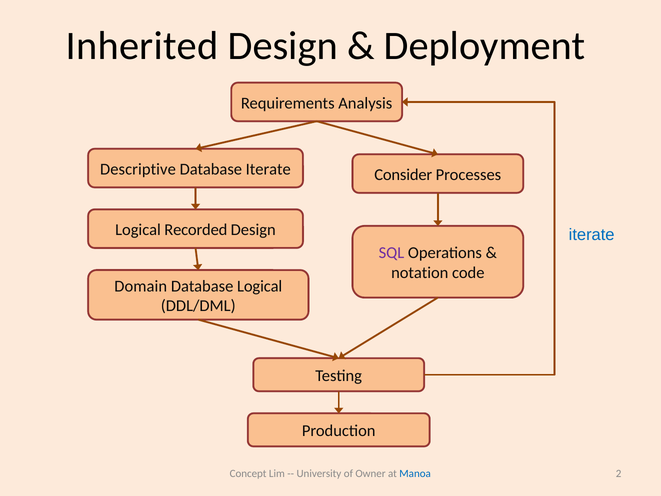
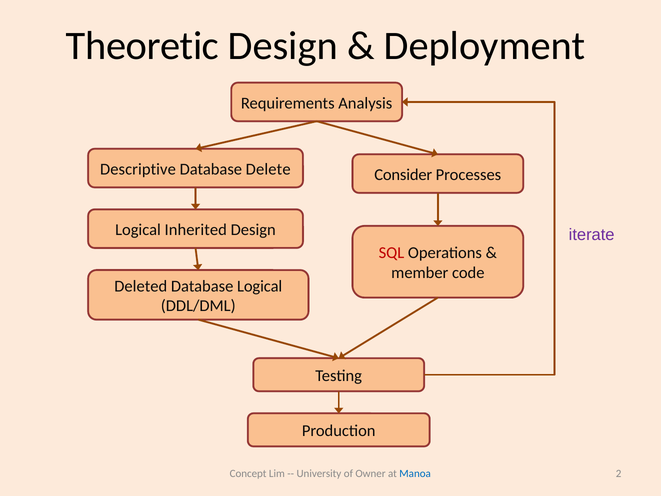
Inherited: Inherited -> Theoretic (142, 46)
Database Iterate: Iterate -> Delete (268, 169)
Recorded: Recorded -> Inherited (196, 230)
iterate colour: blue -> purple (592, 235)
SQL colour: purple -> red (391, 253)
notation: notation -> member (420, 273)
Domain: Domain -> Deleted (141, 286)
